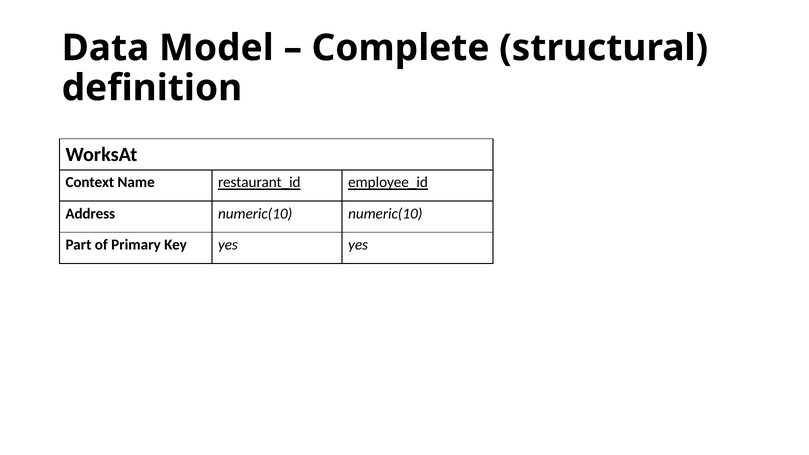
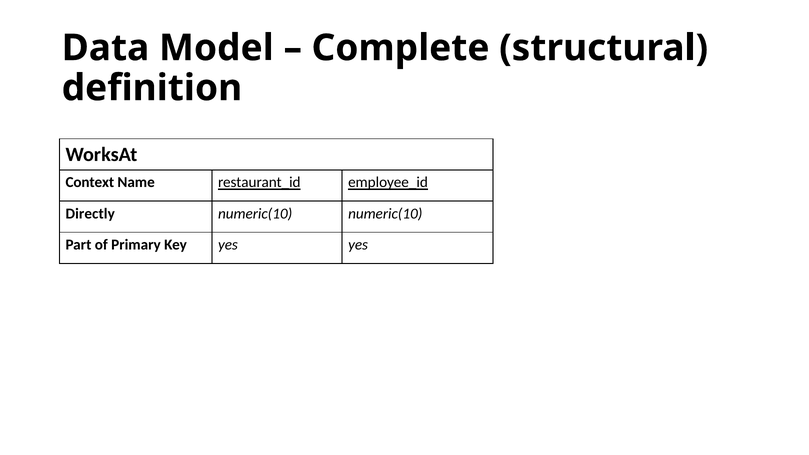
Address: Address -> Directly (90, 214)
